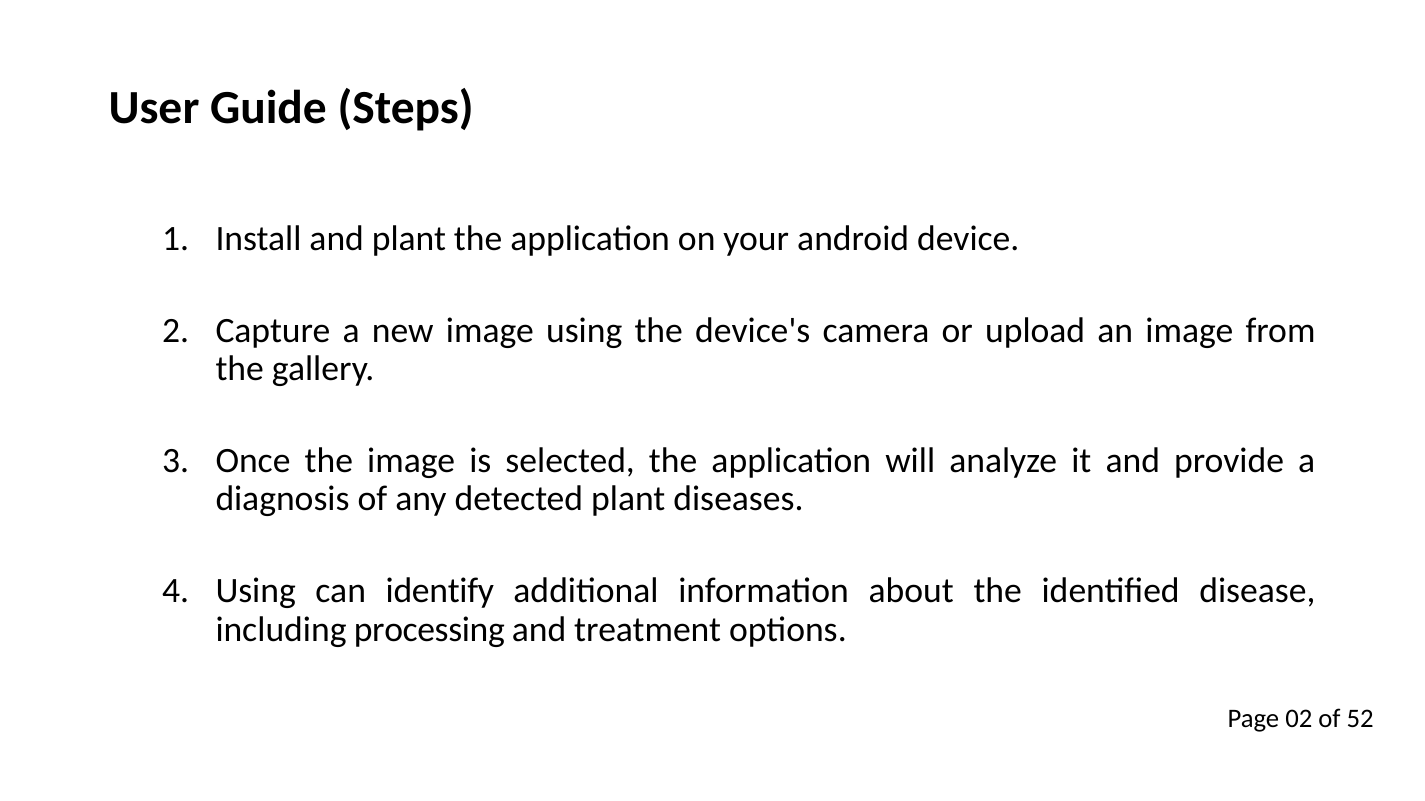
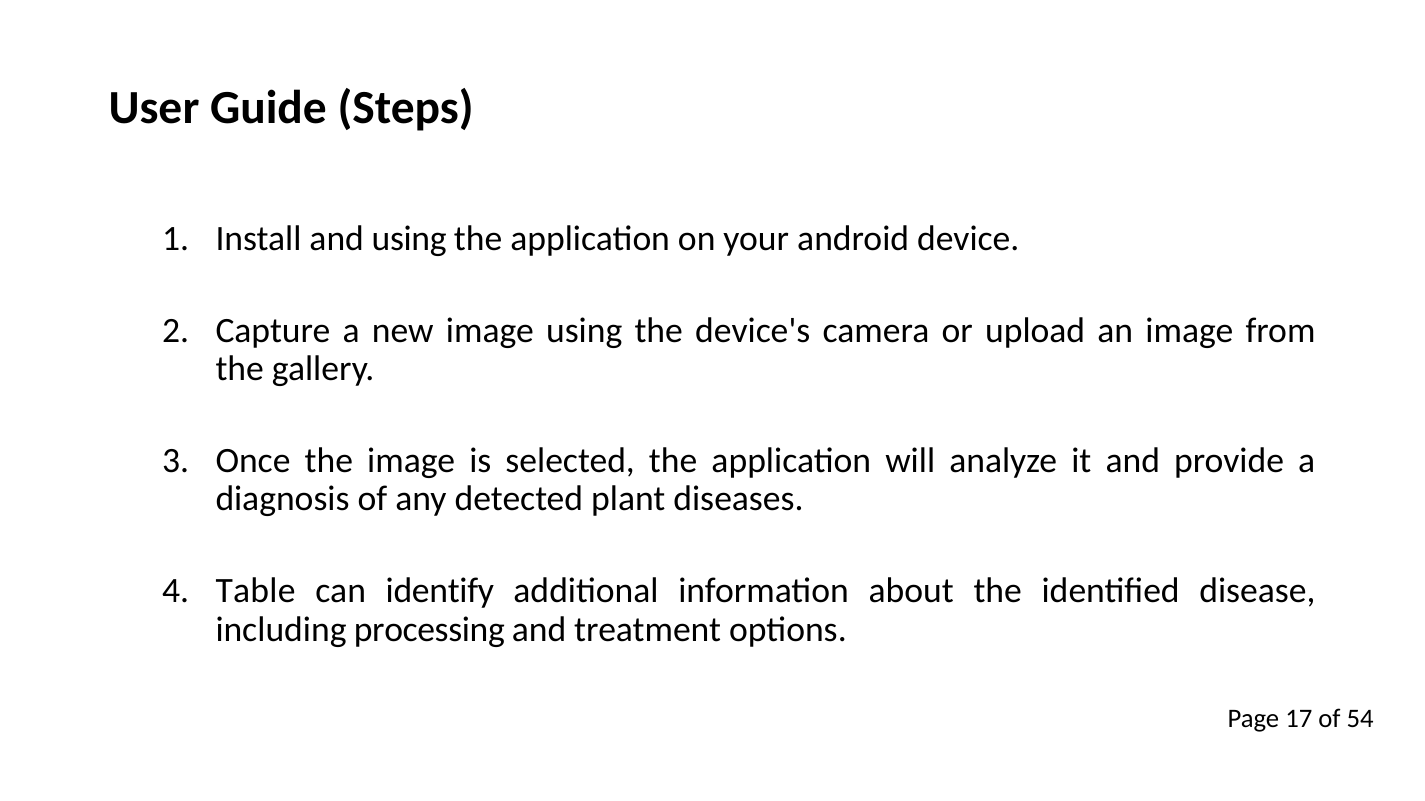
and plant: plant -> using (409, 239)
Using: Using -> Table (256, 591)
02: 02 -> 17 (1299, 719)
52: 52 -> 54 (1360, 719)
